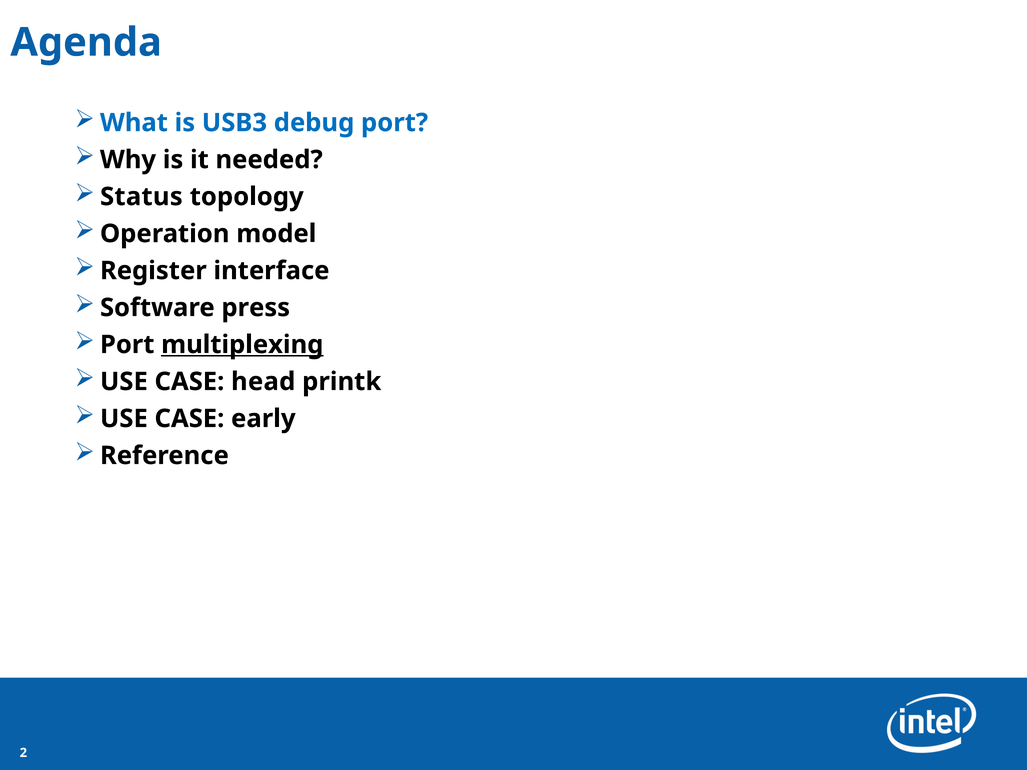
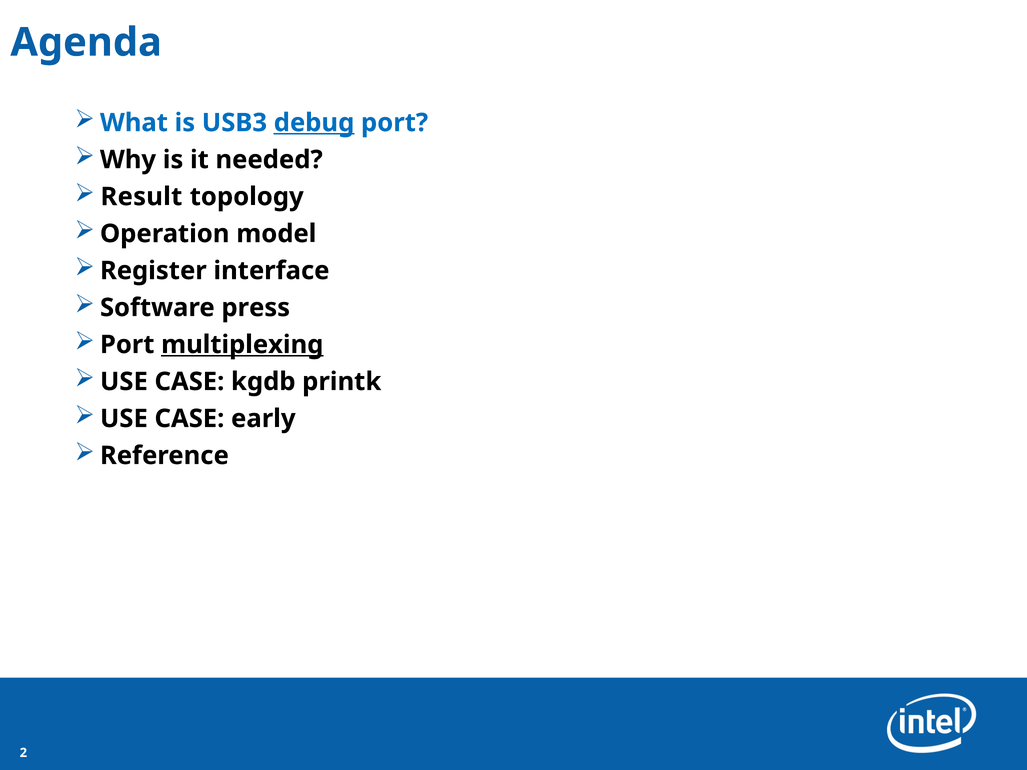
debug underline: none -> present (314, 123)
Status: Status -> Result (141, 197)
head: head -> kgdb (263, 382)
